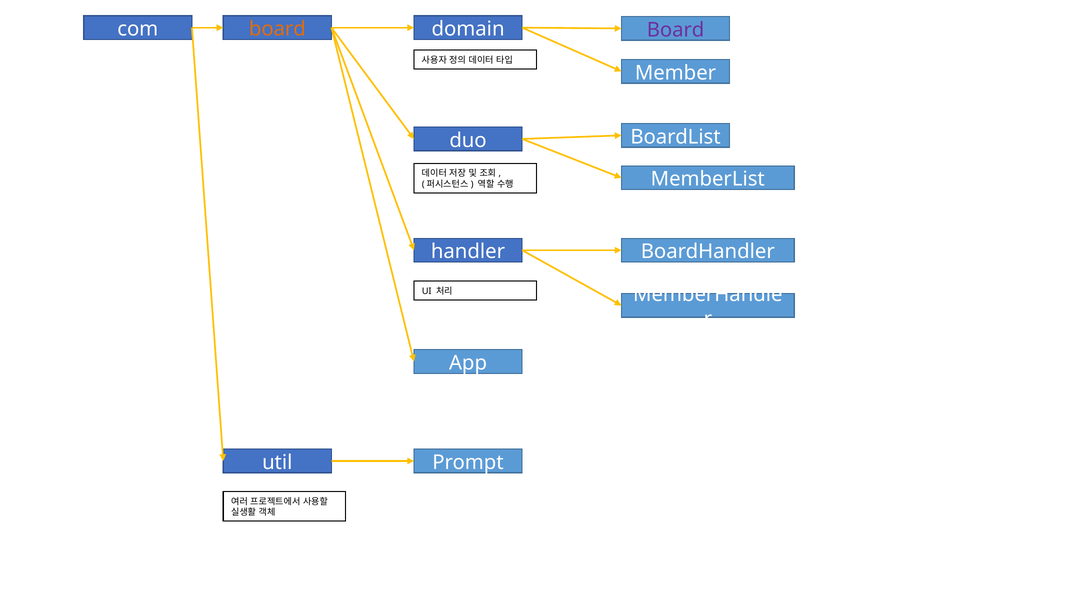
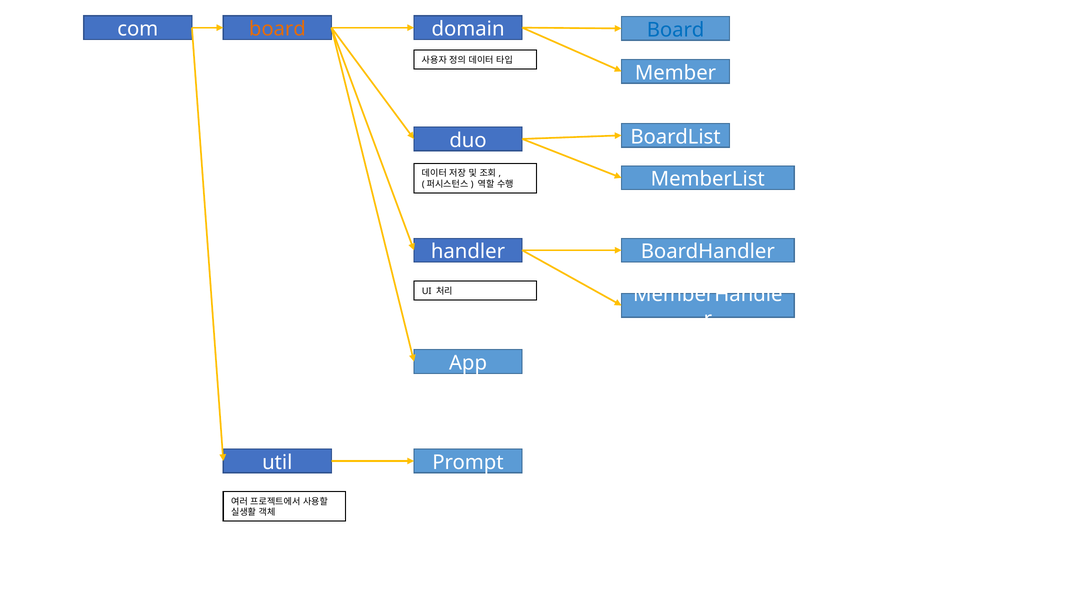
Board colour: purple -> blue (676, 30)
